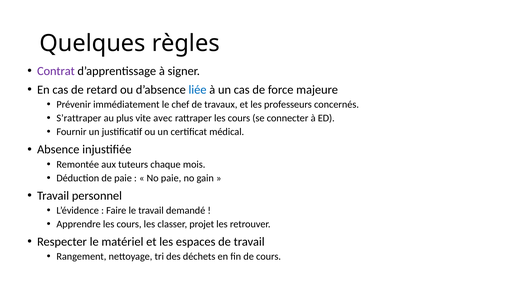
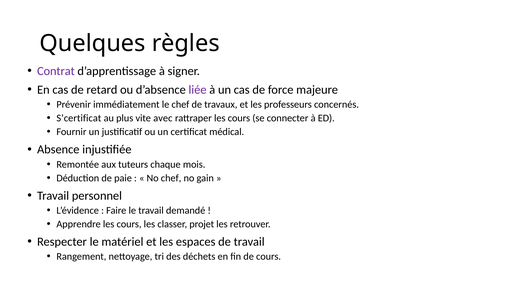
liée colour: blue -> purple (198, 90)
S’rattraper: S’rattraper -> S’certificat (79, 118)
No paie: paie -> chef (171, 178)
